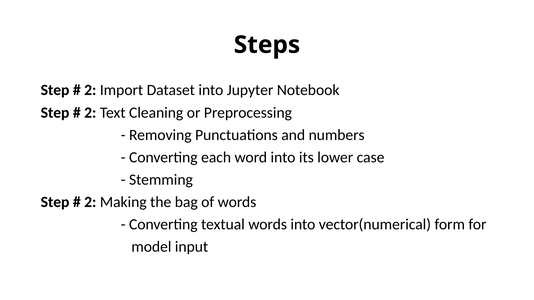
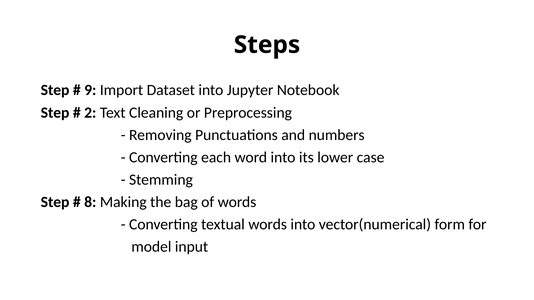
2: 2 -> 9 (90, 90)
2: 2 -> 8 (90, 202)
